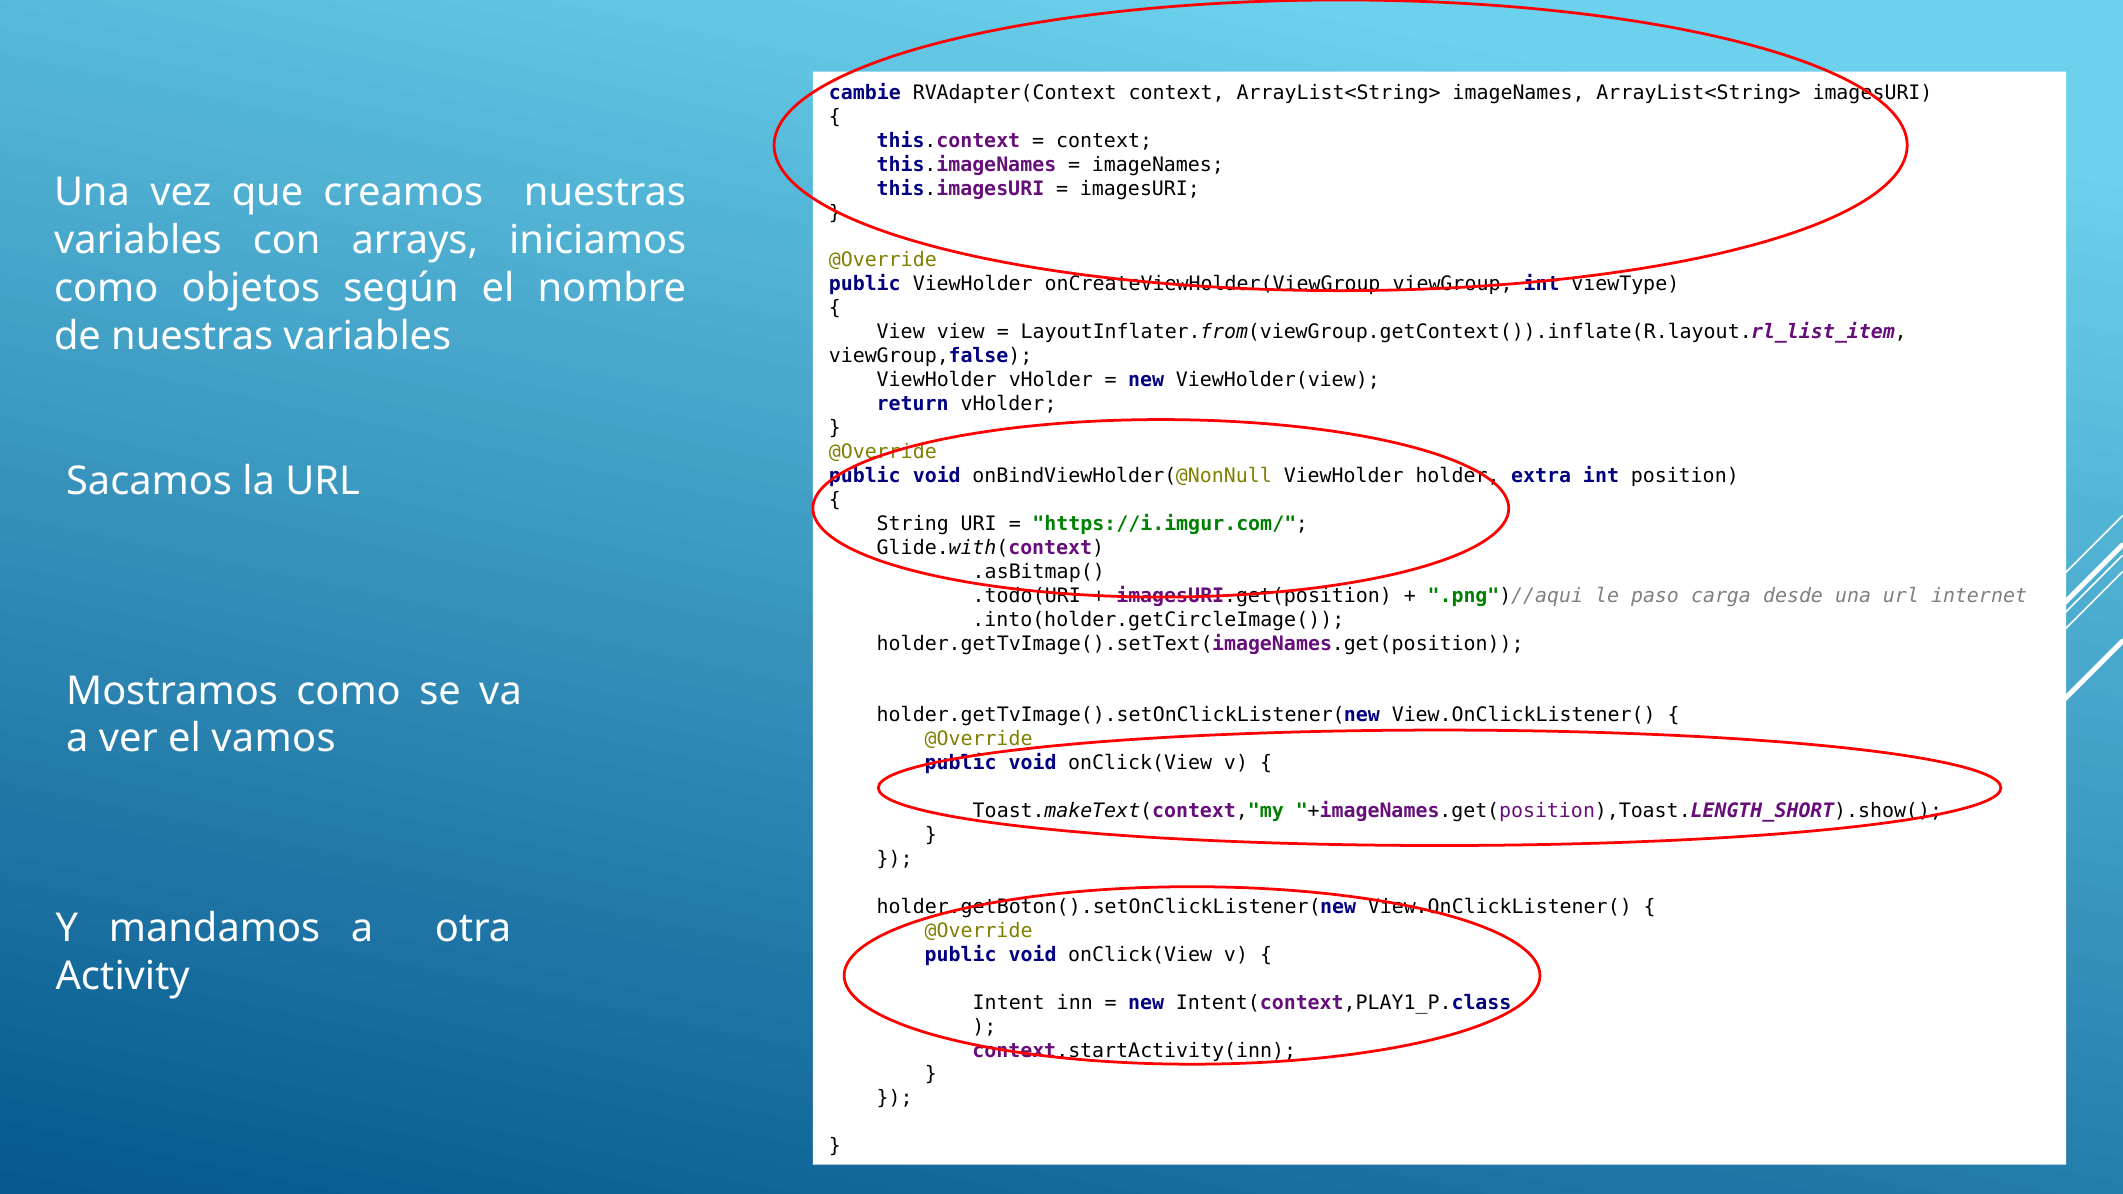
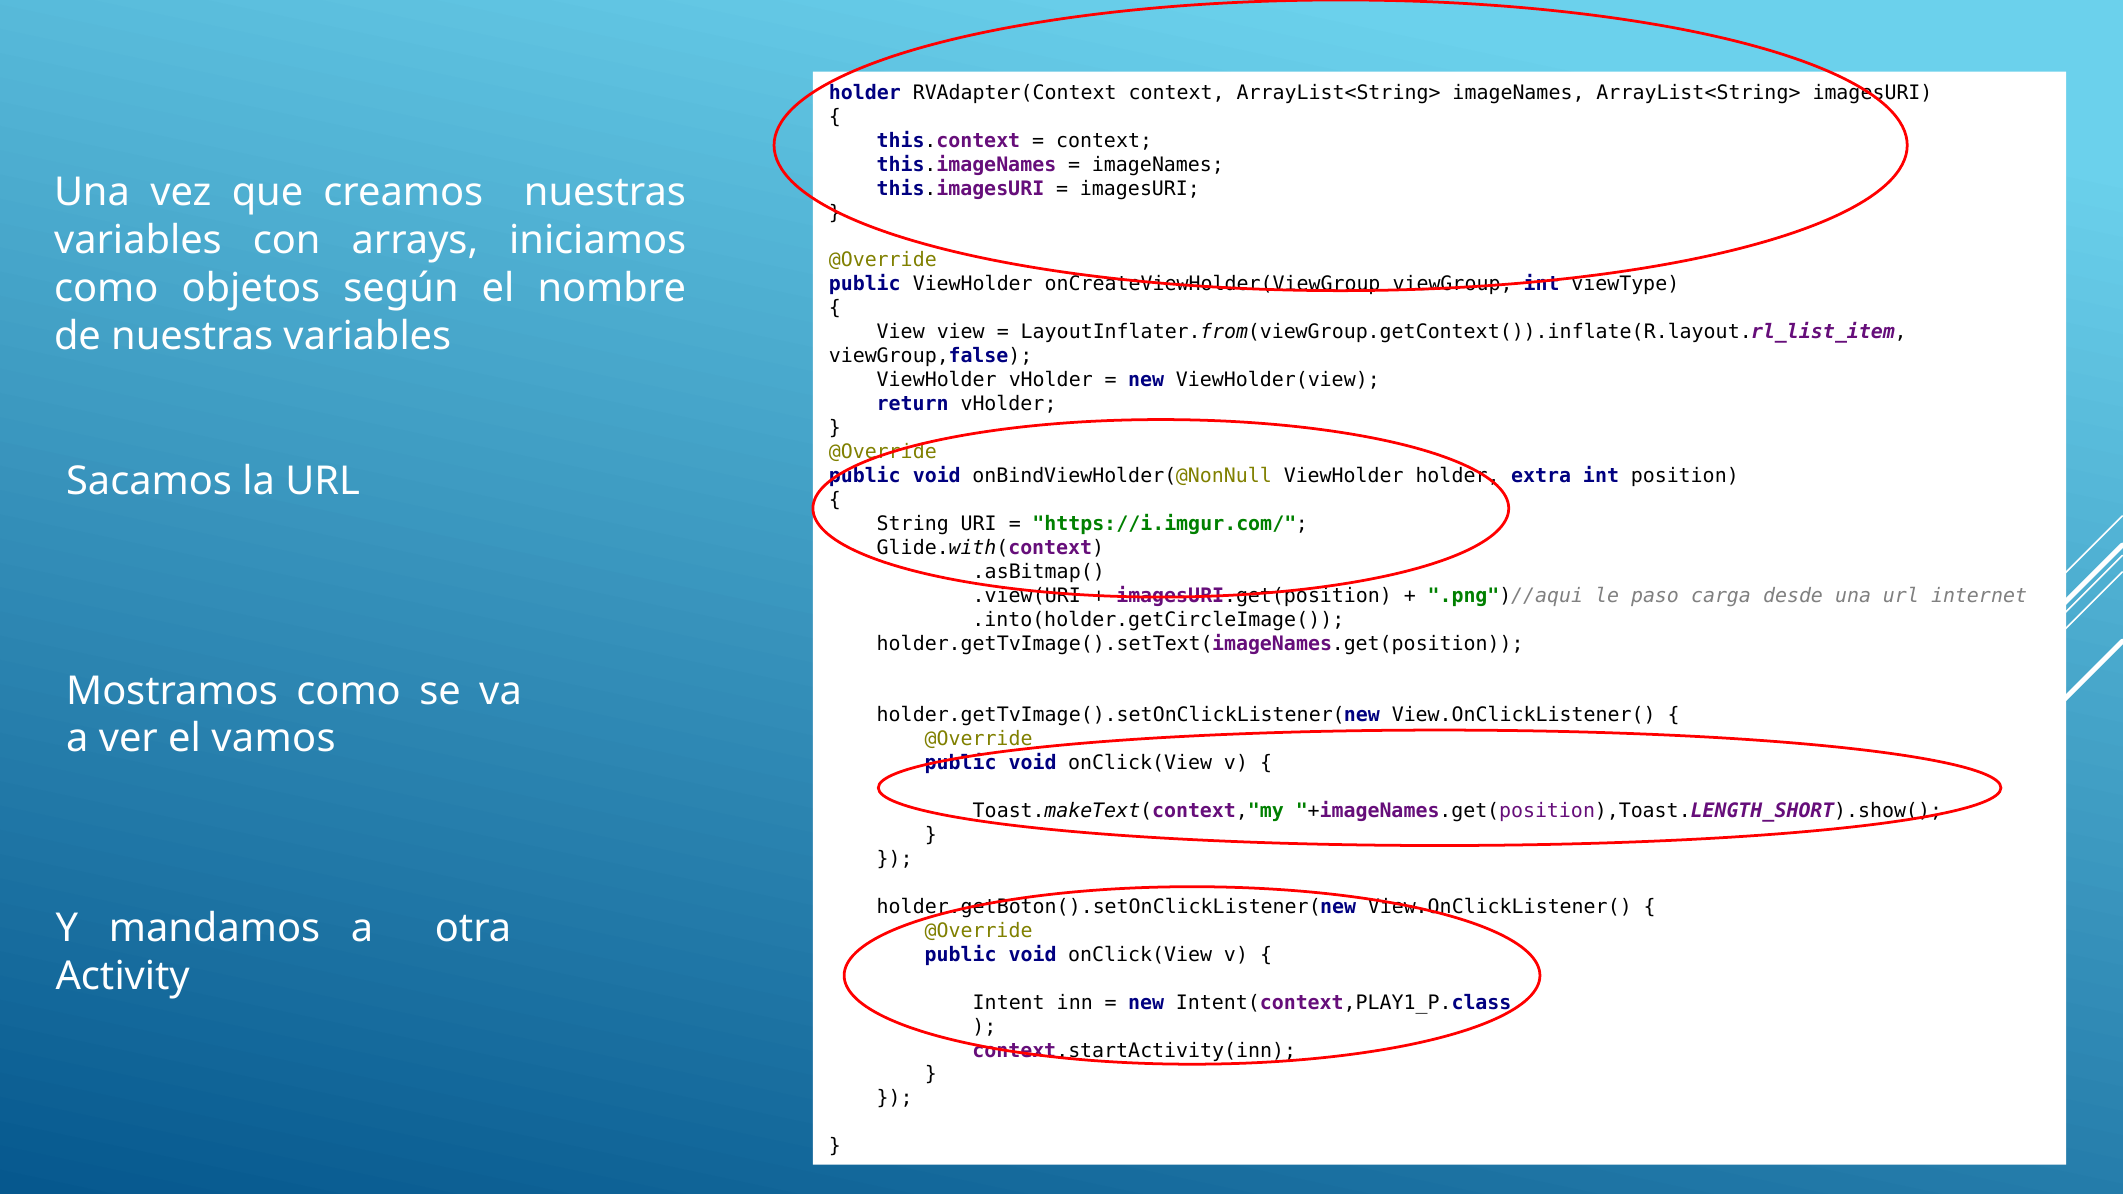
cambie: cambie -> holder (865, 93)
.todo(URI: .todo(URI -> .view(URI (1027, 596)
